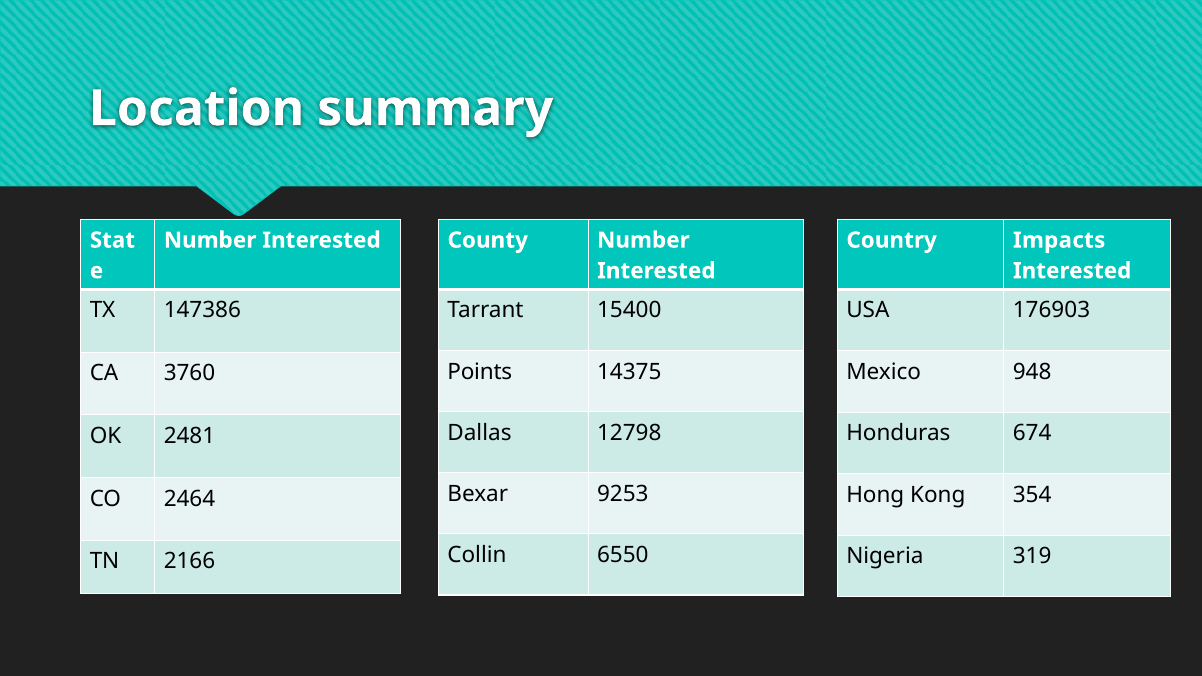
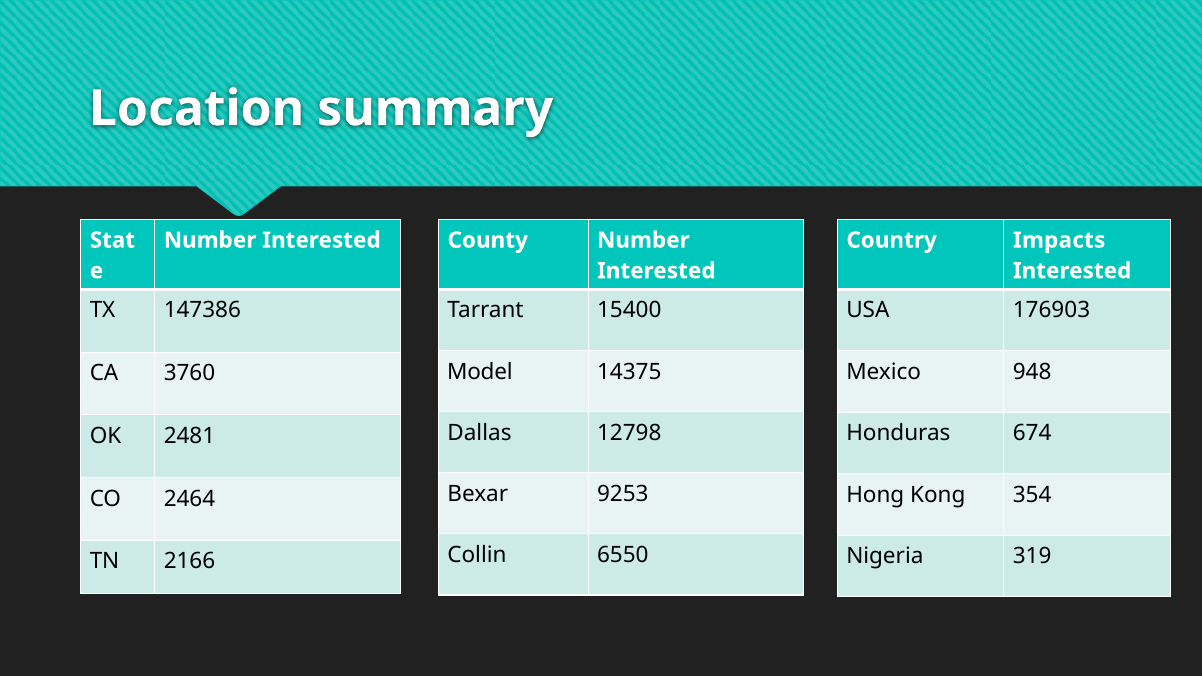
Points: Points -> Model (480, 372)
